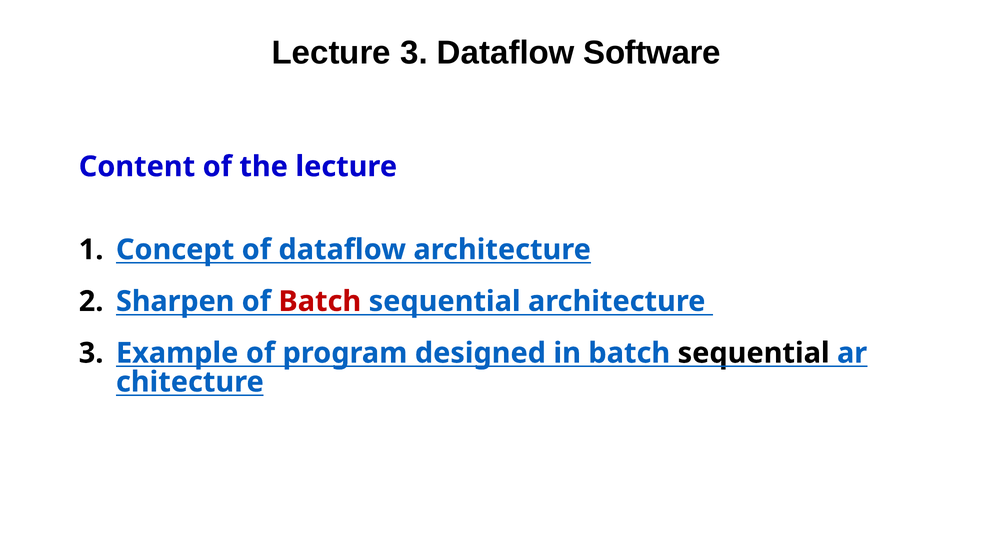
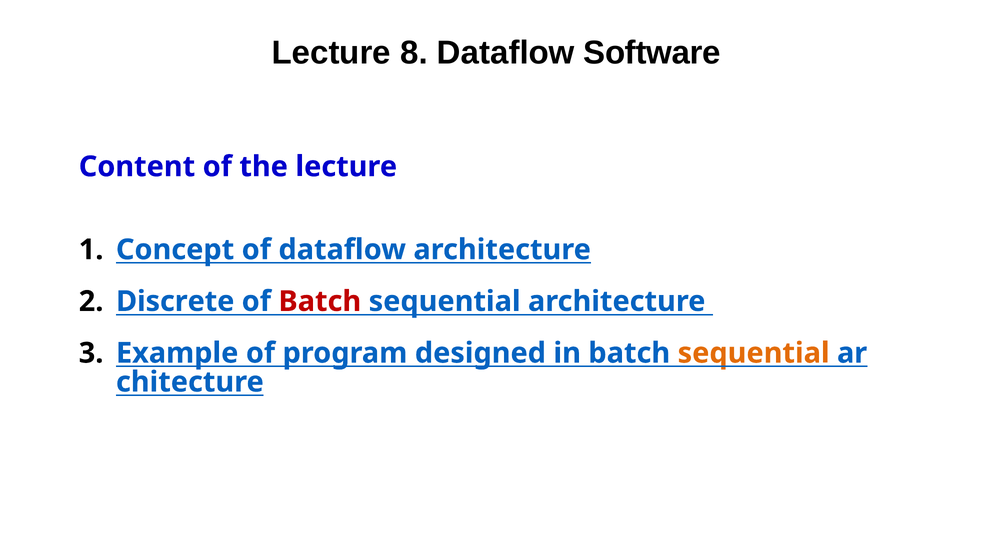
Lecture 3: 3 -> 8 (414, 53)
Sharpen: Sharpen -> Discrete (175, 301)
sequential colour: black -> orange (754, 353)
